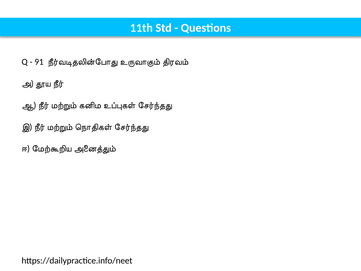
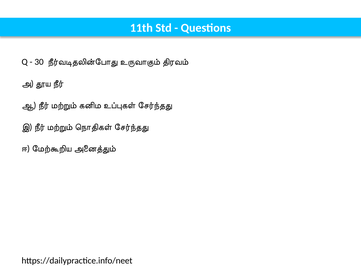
91: 91 -> 30 (39, 62)
